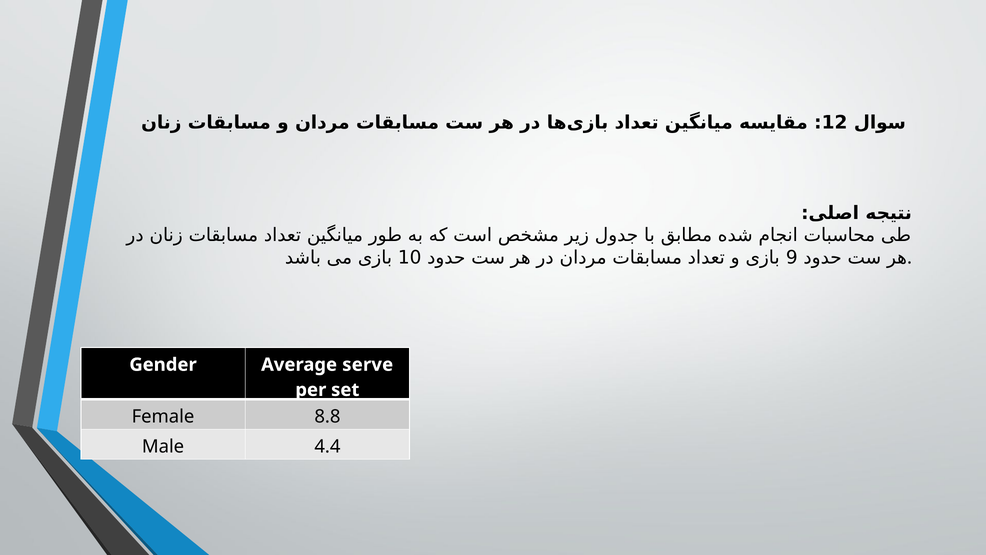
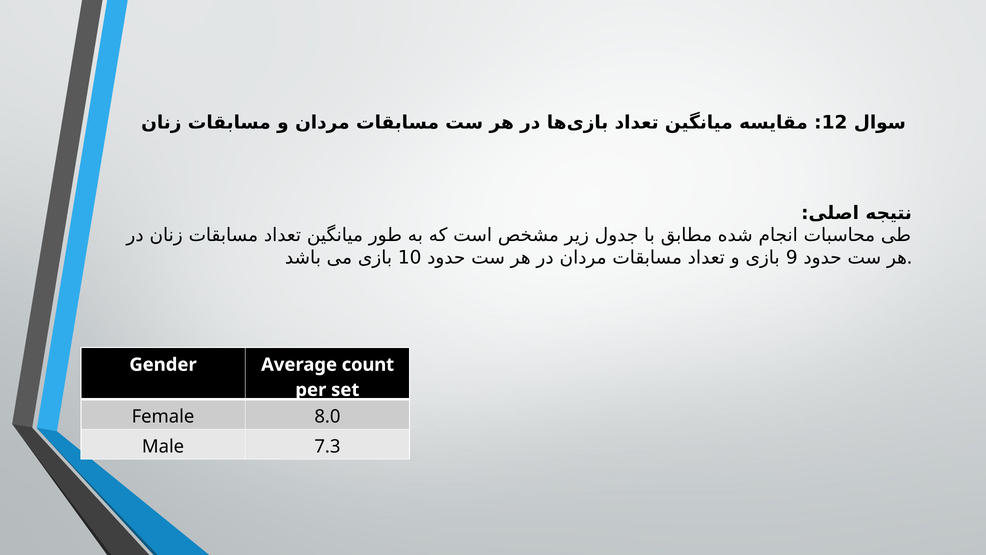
serve: serve -> count (368, 364)
8.8: 8.8 -> 8.0 (327, 416)
4.4: 4.4 -> 7.3 (327, 446)
